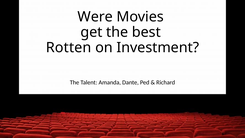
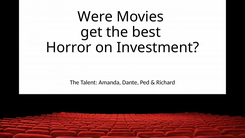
Rotten: Rotten -> Horror (69, 48)
